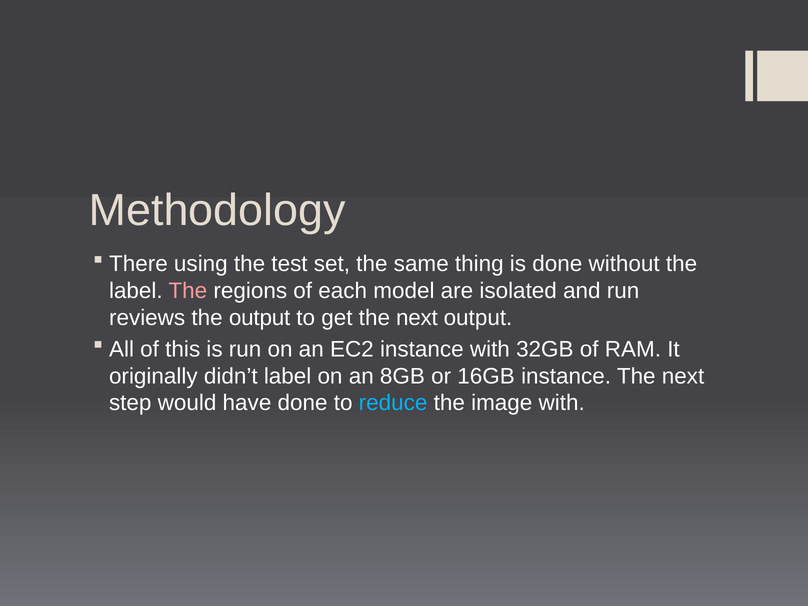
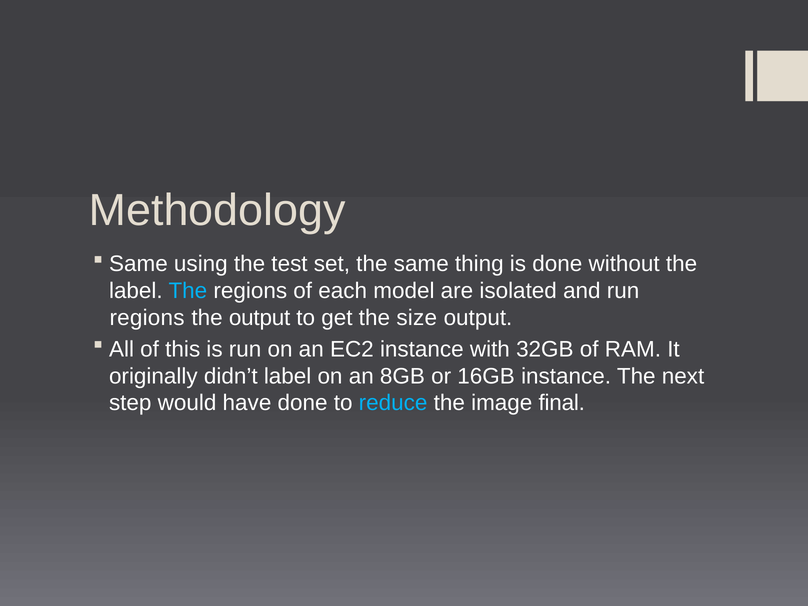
There: There -> Same (138, 264)
The colour: pink -> light blue (188, 291)
reviews: reviews -> regions (147, 318)
get the next: next -> size (417, 318)
image with: with -> final (562, 403)
